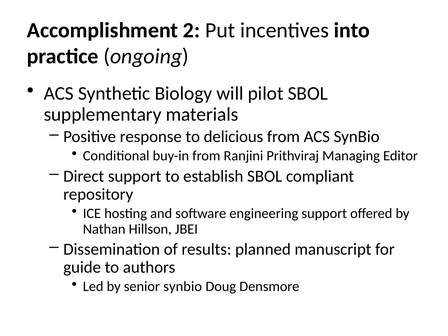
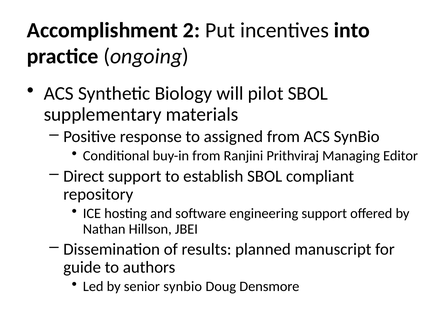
delicious: delicious -> assigned (233, 137)
